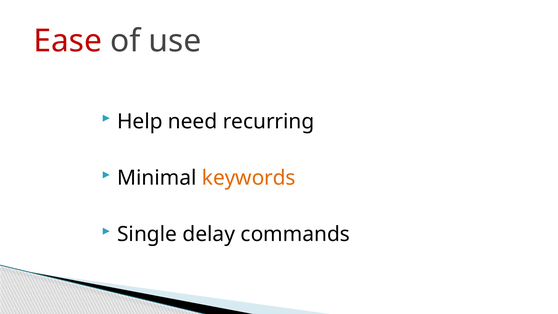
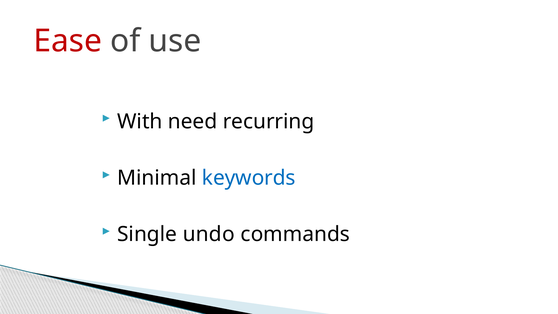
Help: Help -> With (140, 121)
keywords colour: orange -> blue (249, 178)
delay: delay -> undo (209, 234)
